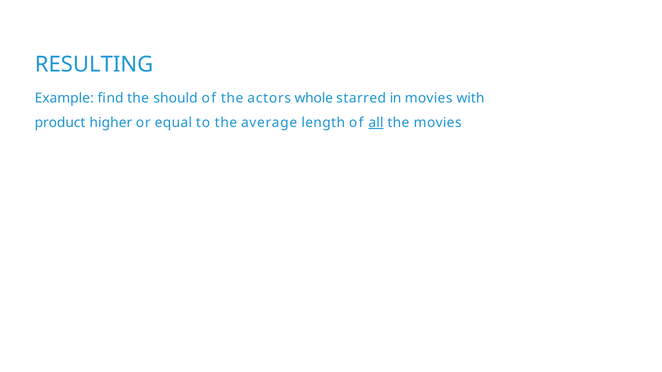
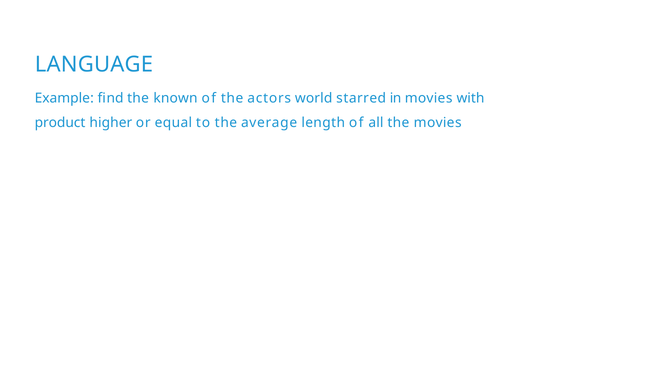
RESULTING: RESULTING -> LANGUAGE (94, 65)
should: should -> known (176, 98)
whole: whole -> world (314, 98)
all underline: present -> none (376, 123)
